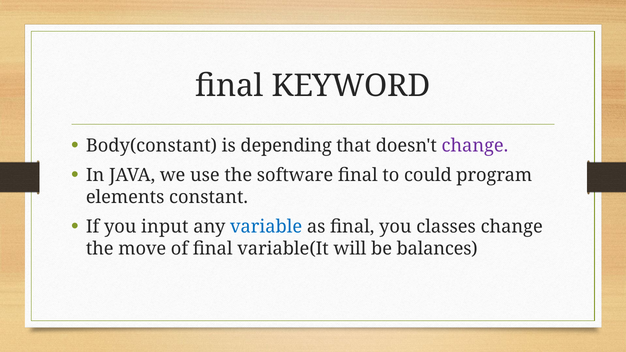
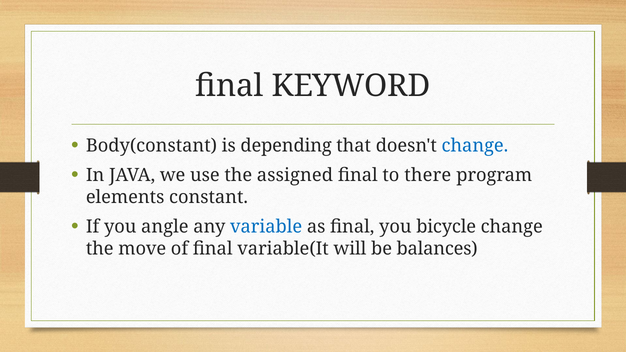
change colour: purple -> blue (475, 146)
software: software -> assigned (295, 175)
could: could -> there (428, 175)
input: input -> angle (165, 227)
classes: classes -> bicycle (446, 227)
